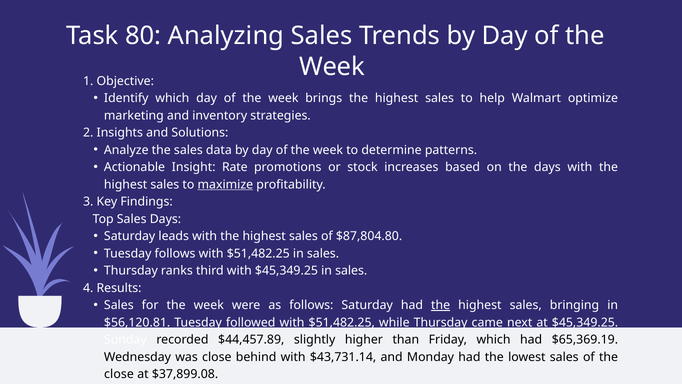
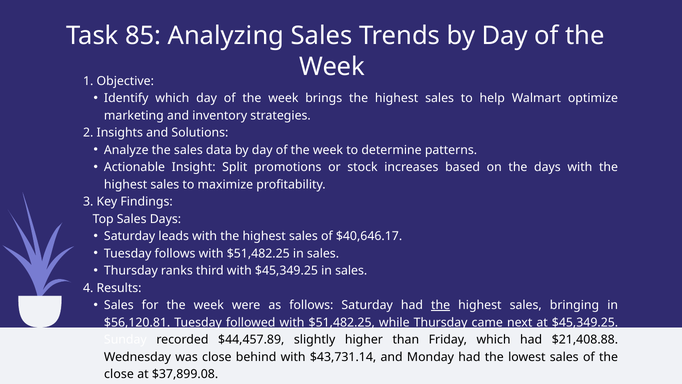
80: 80 -> 85 (143, 36)
Rate: Rate -> Split (235, 167)
maximize underline: present -> none (225, 184)
$87,804.80: $87,804.80 -> $40,646.17 (369, 236)
$65,369.19: $65,369.19 -> $21,408.88 (585, 339)
